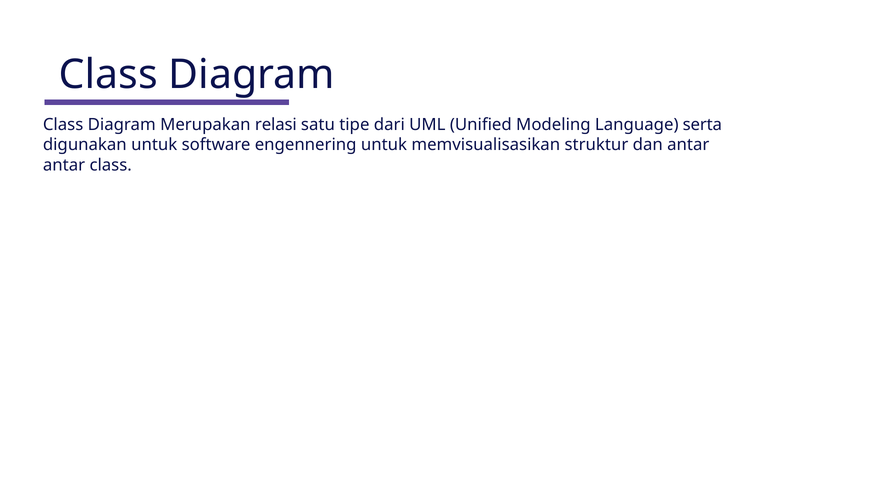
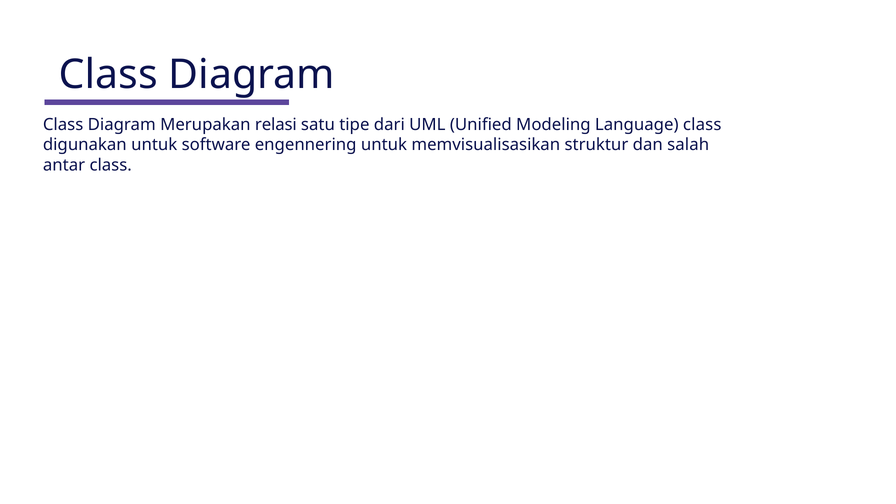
Language serta: serta -> class (702, 125)
dan antar: antar -> salah (688, 145)
